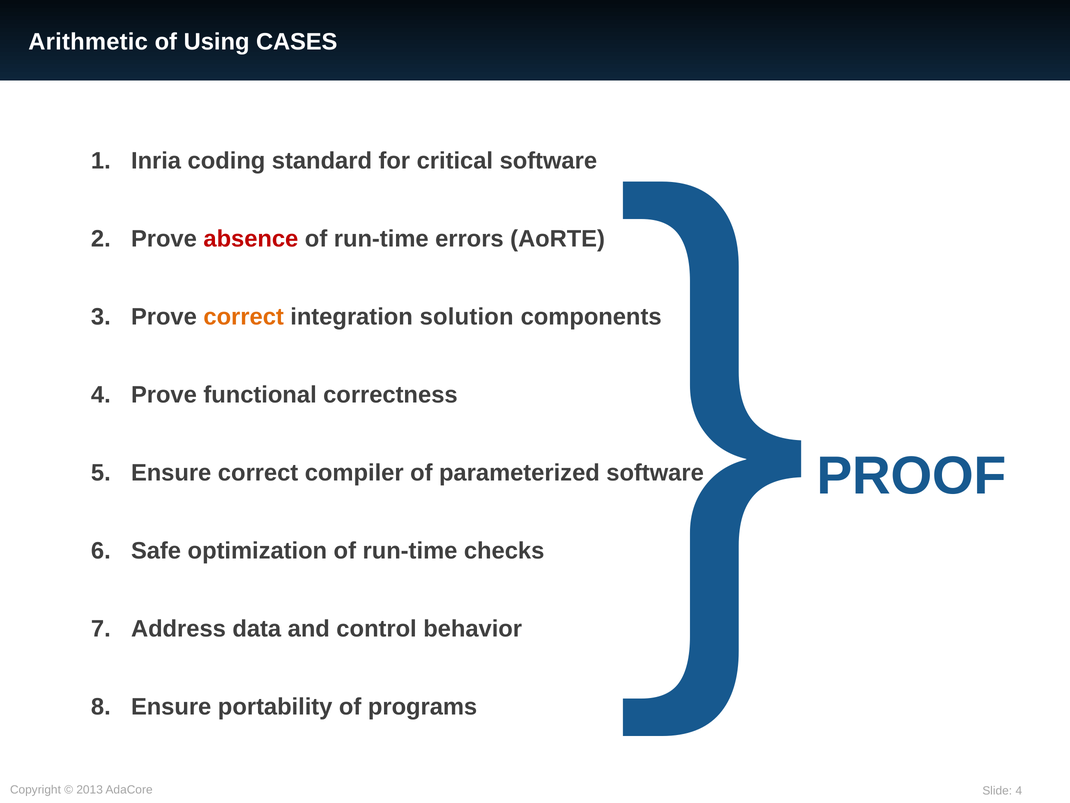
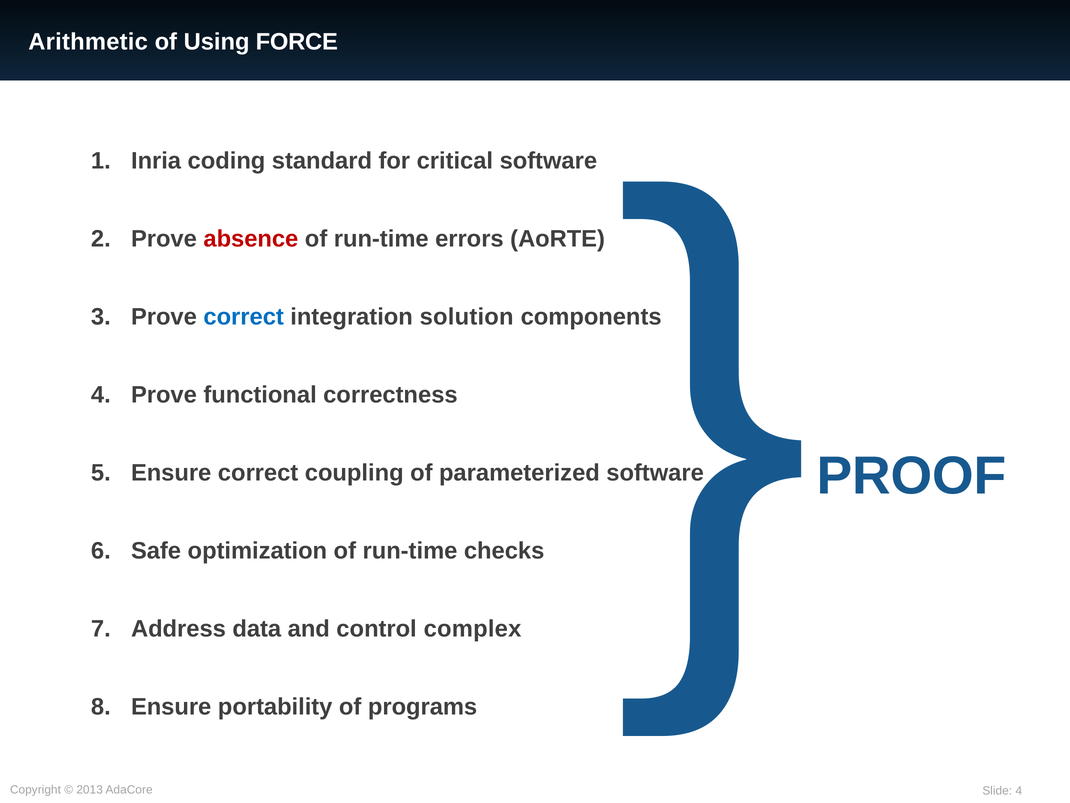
CASES: CASES -> FORCE (297, 42)
correct colour: orange -> blue (244, 317)
compiler: compiler -> coupling (354, 472)
behavior: behavior -> complex (473, 628)
